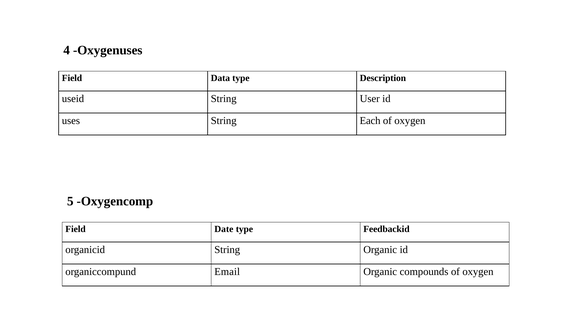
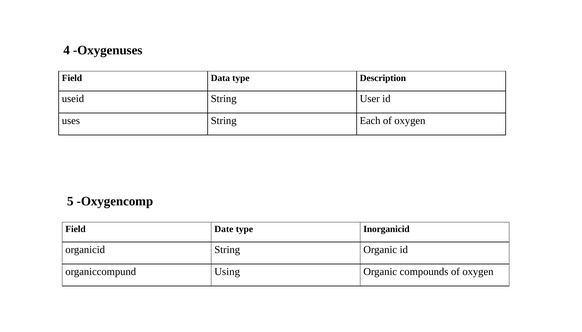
Feedbackid: Feedbackid -> Inorganicid (386, 229)
Email: Email -> Using (227, 272)
